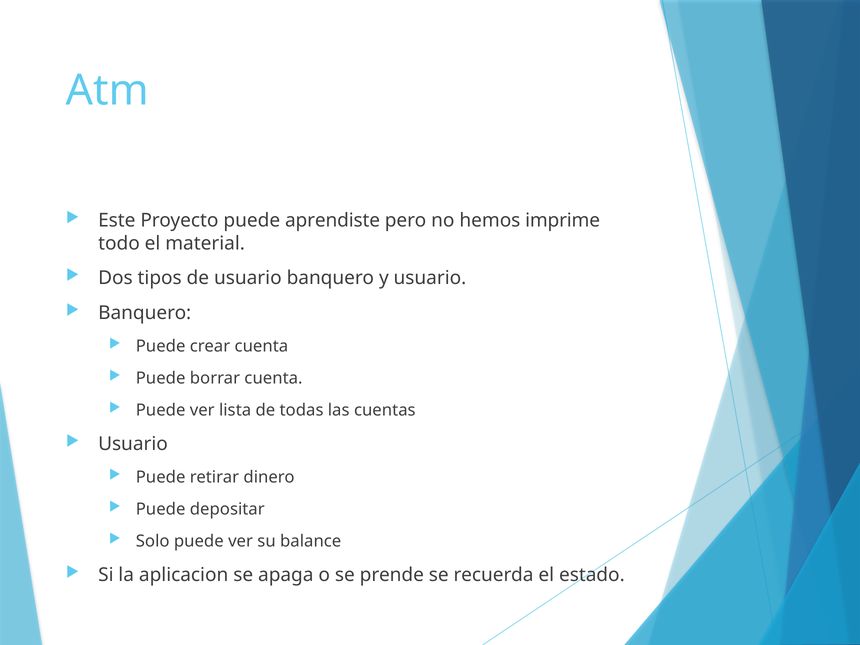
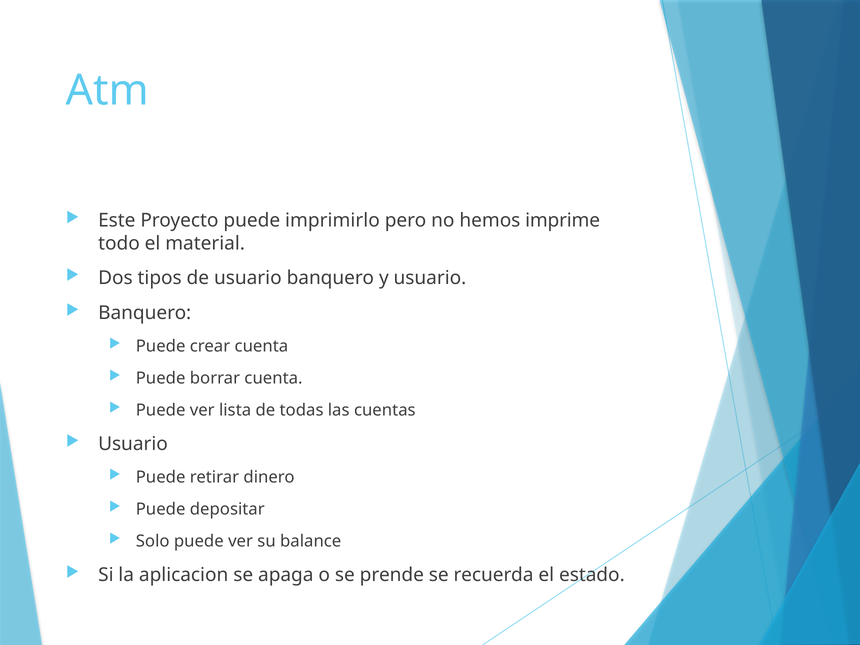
aprendiste: aprendiste -> imprimirlo (332, 220)
